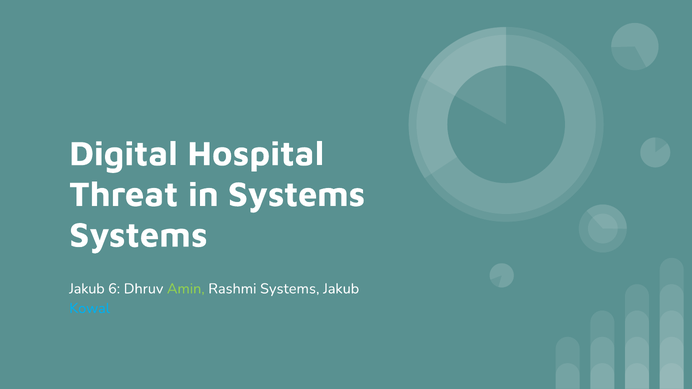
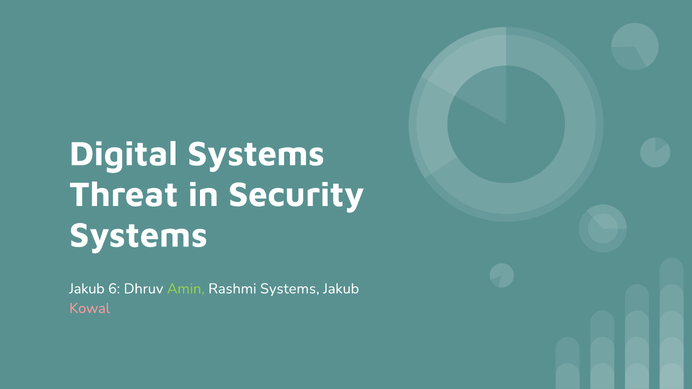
Digital Hospital: Hospital -> Systems (256, 154)
in Systems: Systems -> Security (296, 195)
Kowal colour: light blue -> pink (90, 308)
